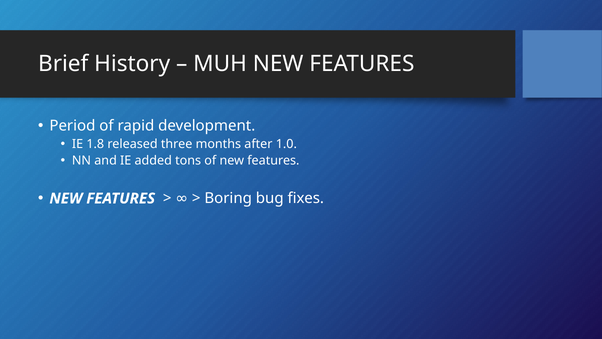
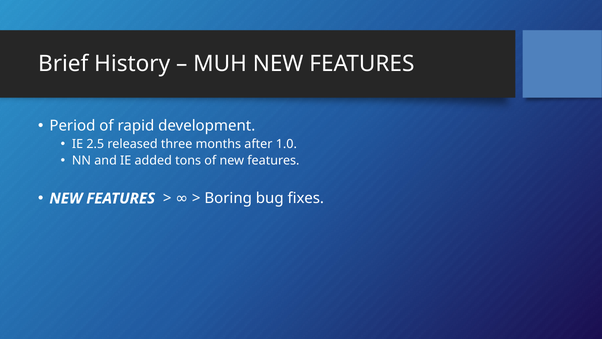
1.8: 1.8 -> 2.5 (95, 144)
